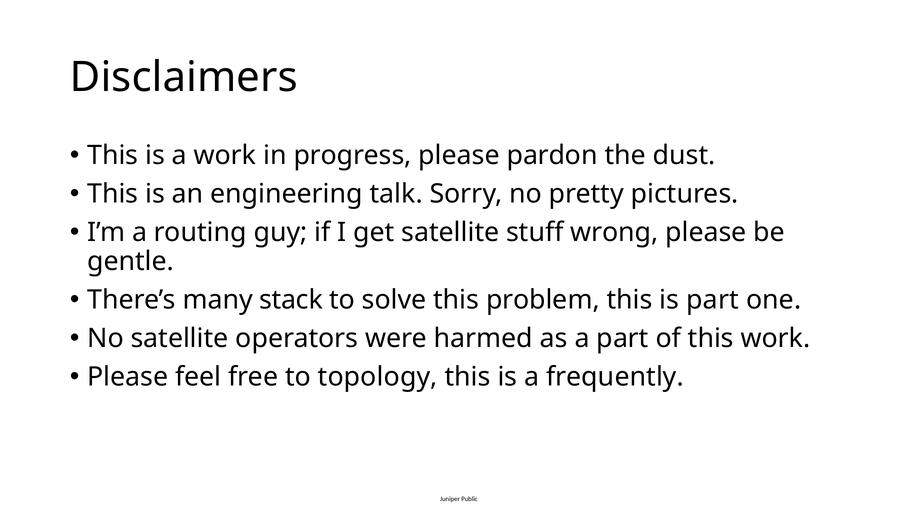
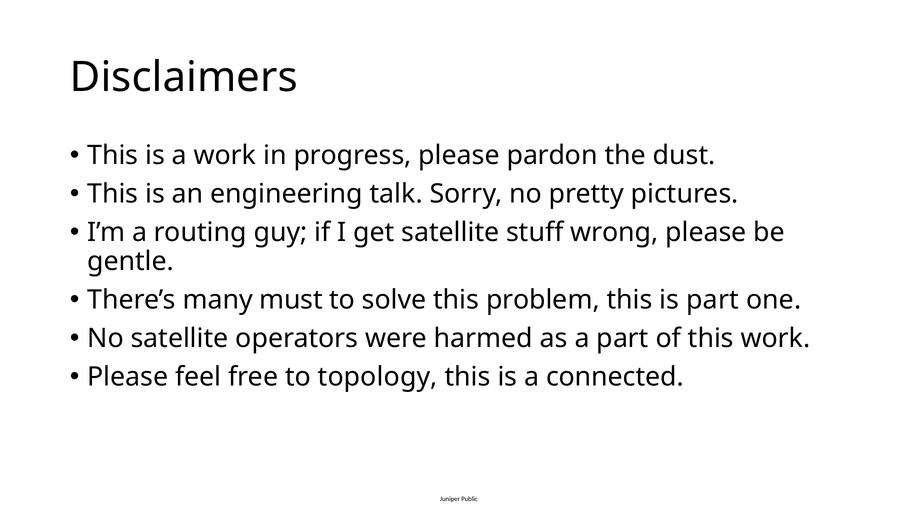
stack: stack -> must (291, 300)
frequently: frequently -> connected (615, 377)
